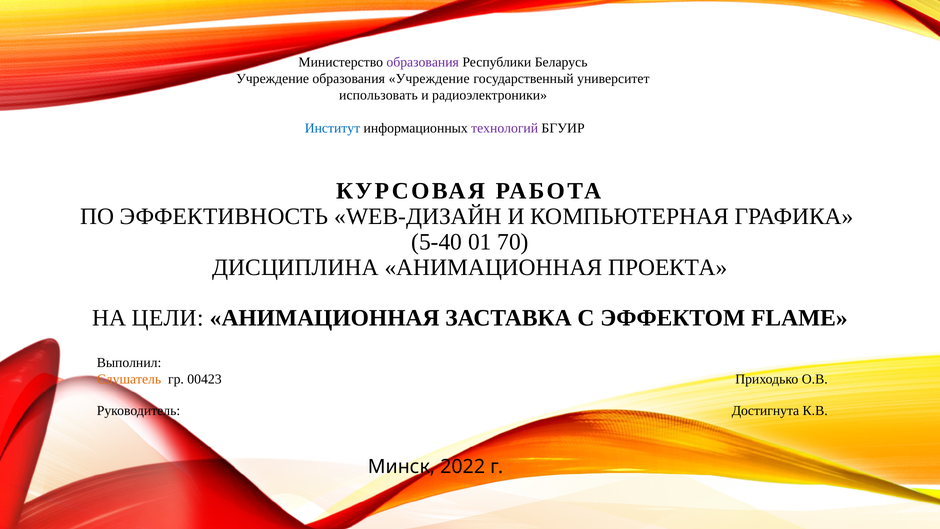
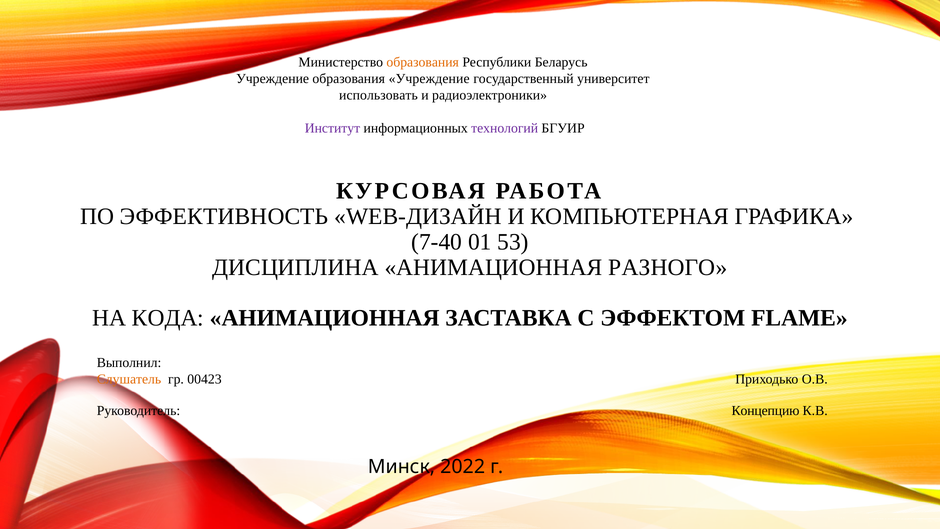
образования colour: purple -> orange (423, 62)
Институт colour: blue -> purple (332, 128)
5-40: 5-40 -> 7-40 (437, 242)
70: 70 -> 53 (513, 242)
ПРОЕКТА: ПРОЕКТА -> РАЗНОГО (668, 267)
ЦЕЛИ: ЦЕЛИ -> КОДА (168, 318)
Достигнута: Достигнута -> Концепцию (766, 410)
